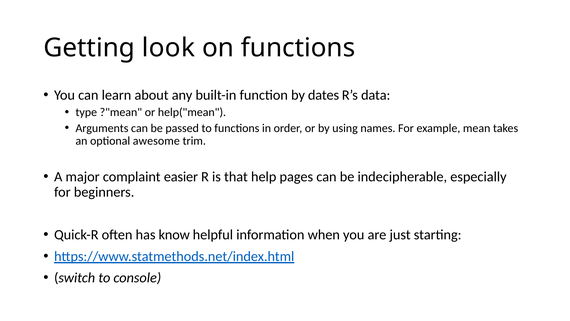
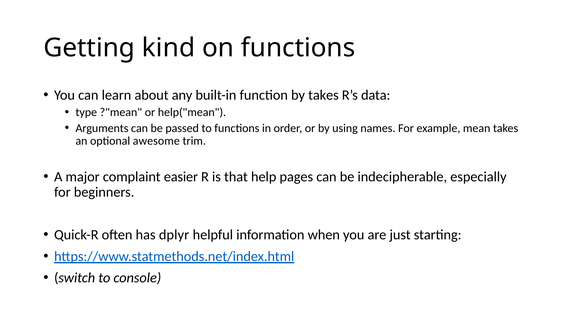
look: look -> kind (168, 48)
by dates: dates -> takes (323, 95)
know: know -> dplyr (174, 235)
